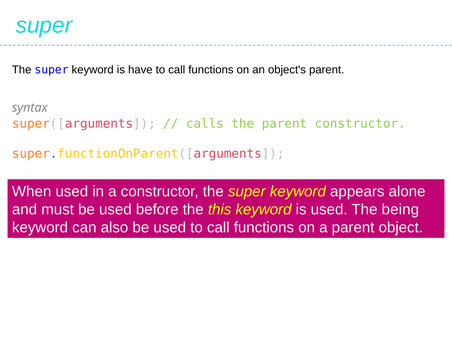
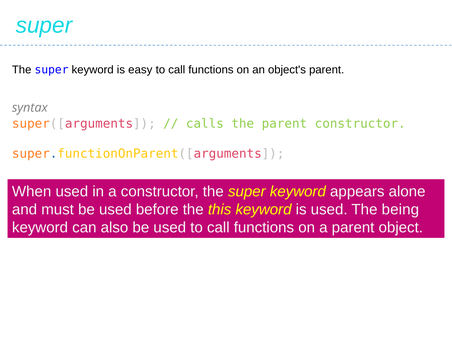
have: have -> easy (140, 70)
